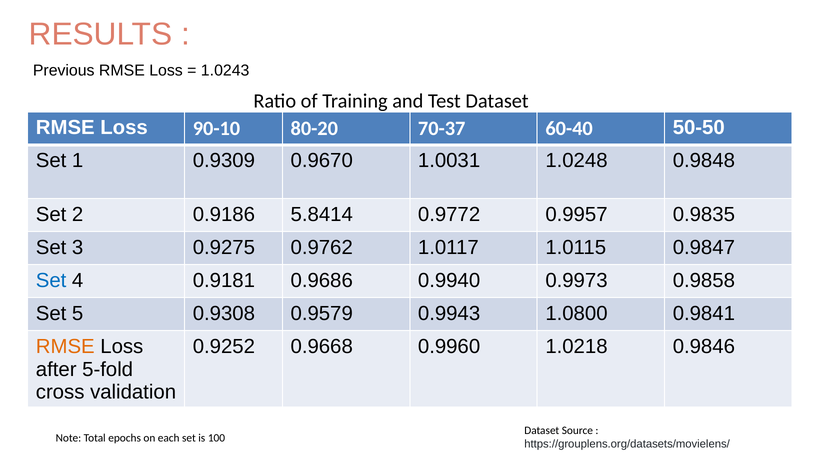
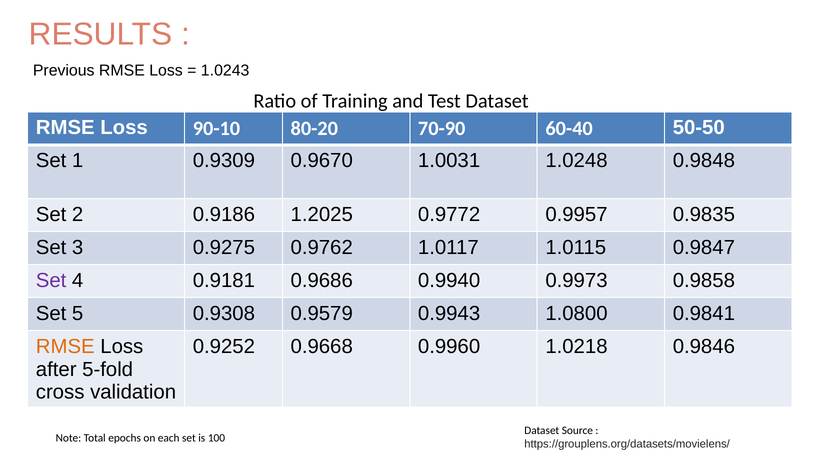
70-37: 70-37 -> 70-90 (442, 129)
5.8414: 5.8414 -> 1.2025 (322, 215)
Set colour: blue -> purple (51, 281)
